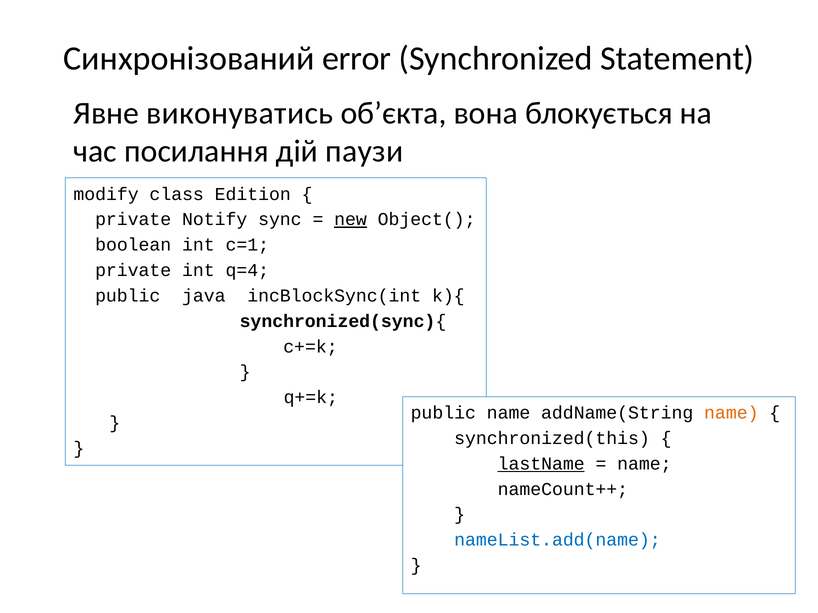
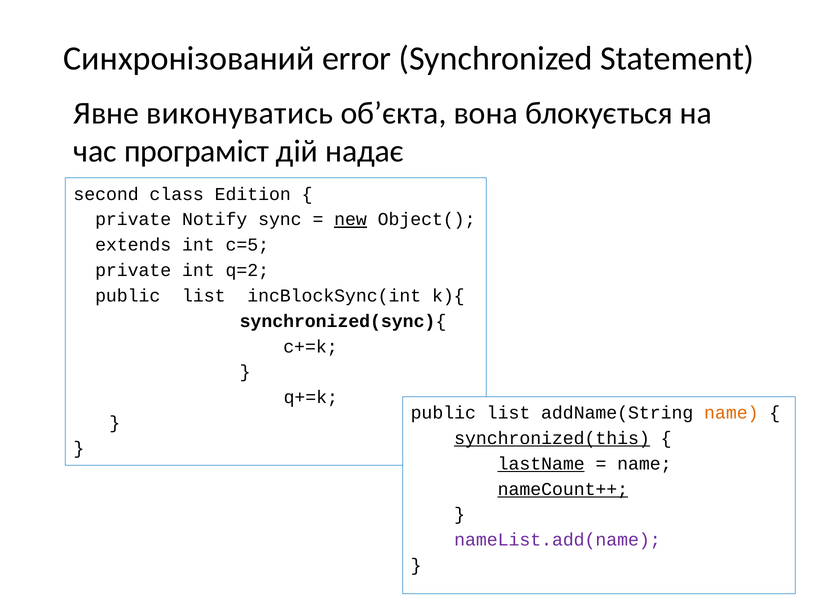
посилання: посилання -> програміст (197, 151)
паузи: паузи -> надає (365, 151)
modify: modify -> second (106, 194)
boolean: boolean -> extends (133, 245)
c=1: c=1 -> c=5 (247, 245)
q=4: q=4 -> q=2 (247, 271)
java: java -> list (204, 296)
name: name -> list (509, 413)
synchronized(this underline: none -> present (552, 439)
nameCount++ underline: none -> present (563, 489)
nameList.add(name colour: blue -> purple (557, 540)
